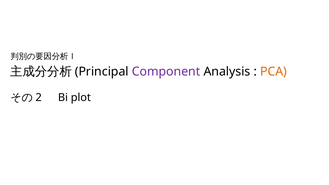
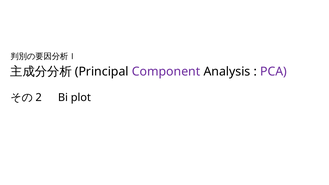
PCA colour: orange -> purple (274, 72)
